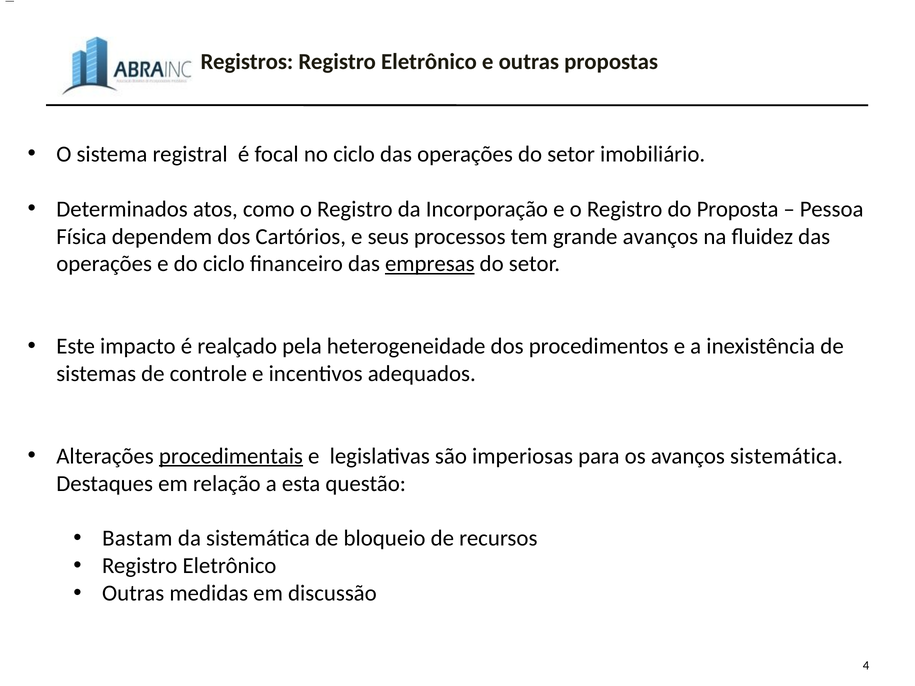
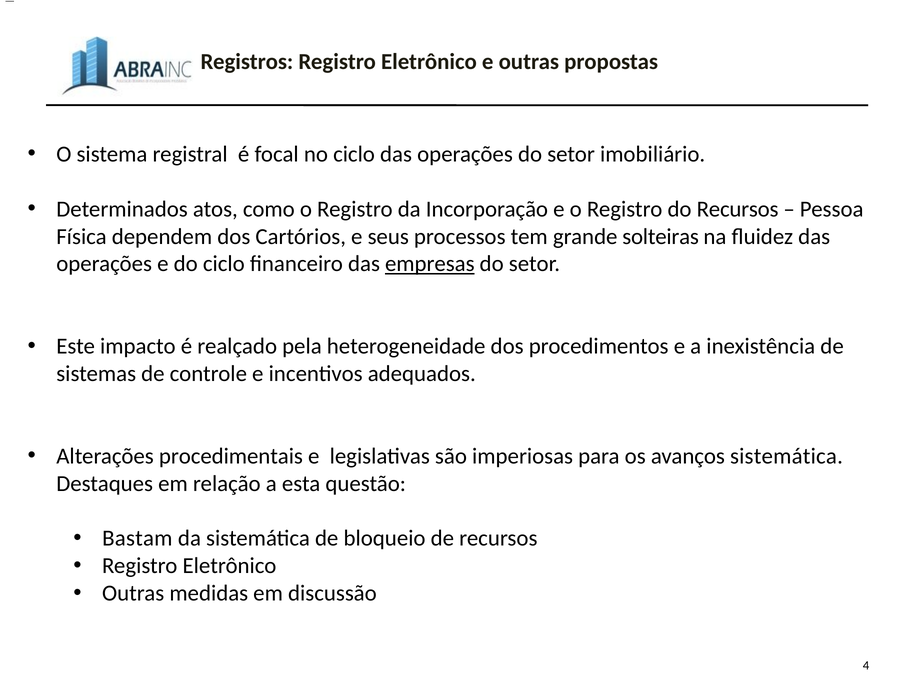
do Proposta: Proposta -> Recursos (738, 209)
grande avanços: avanços -> solteiras (661, 237)
procedimentais underline: present -> none (231, 456)
